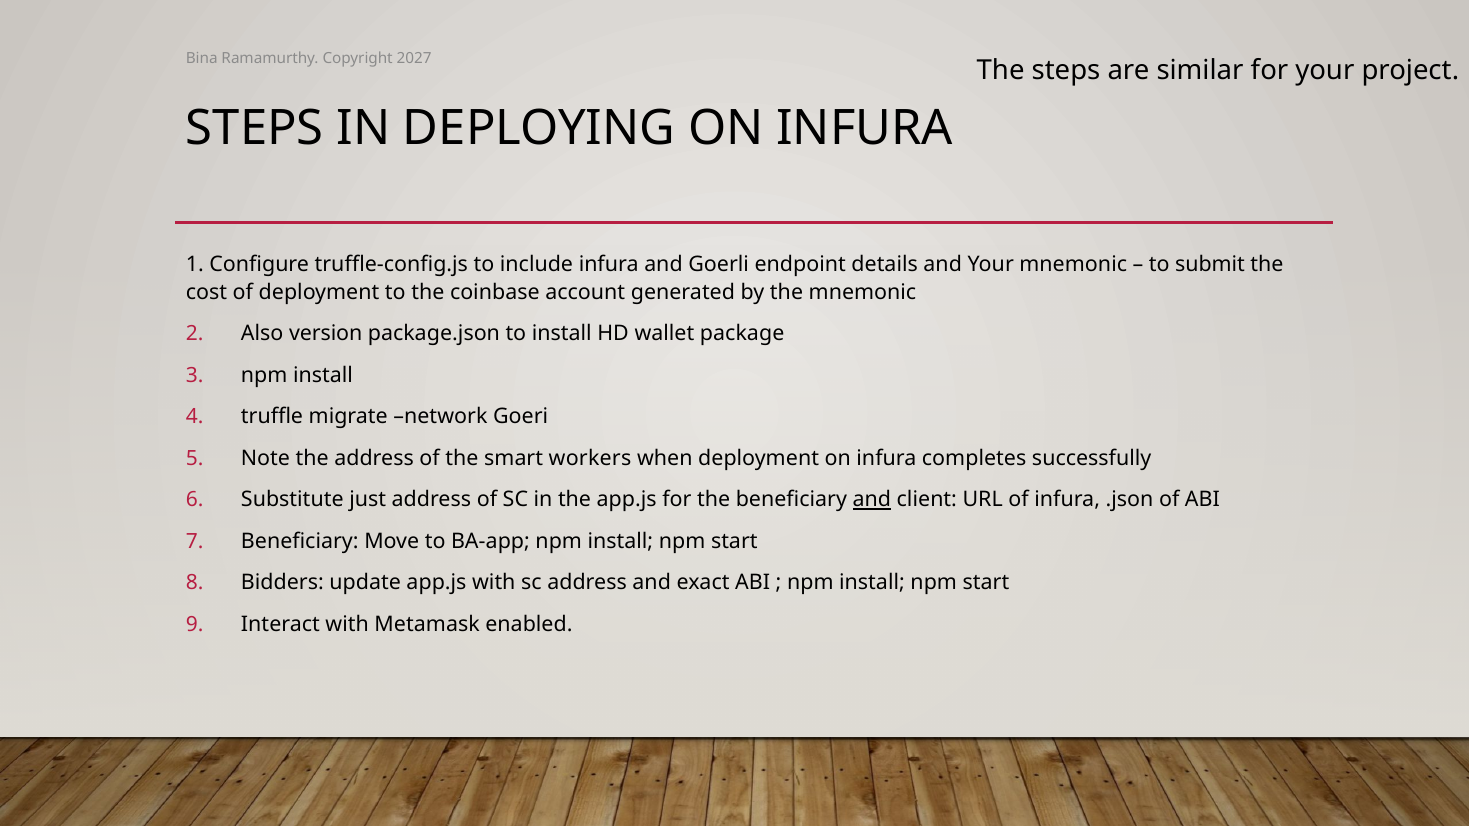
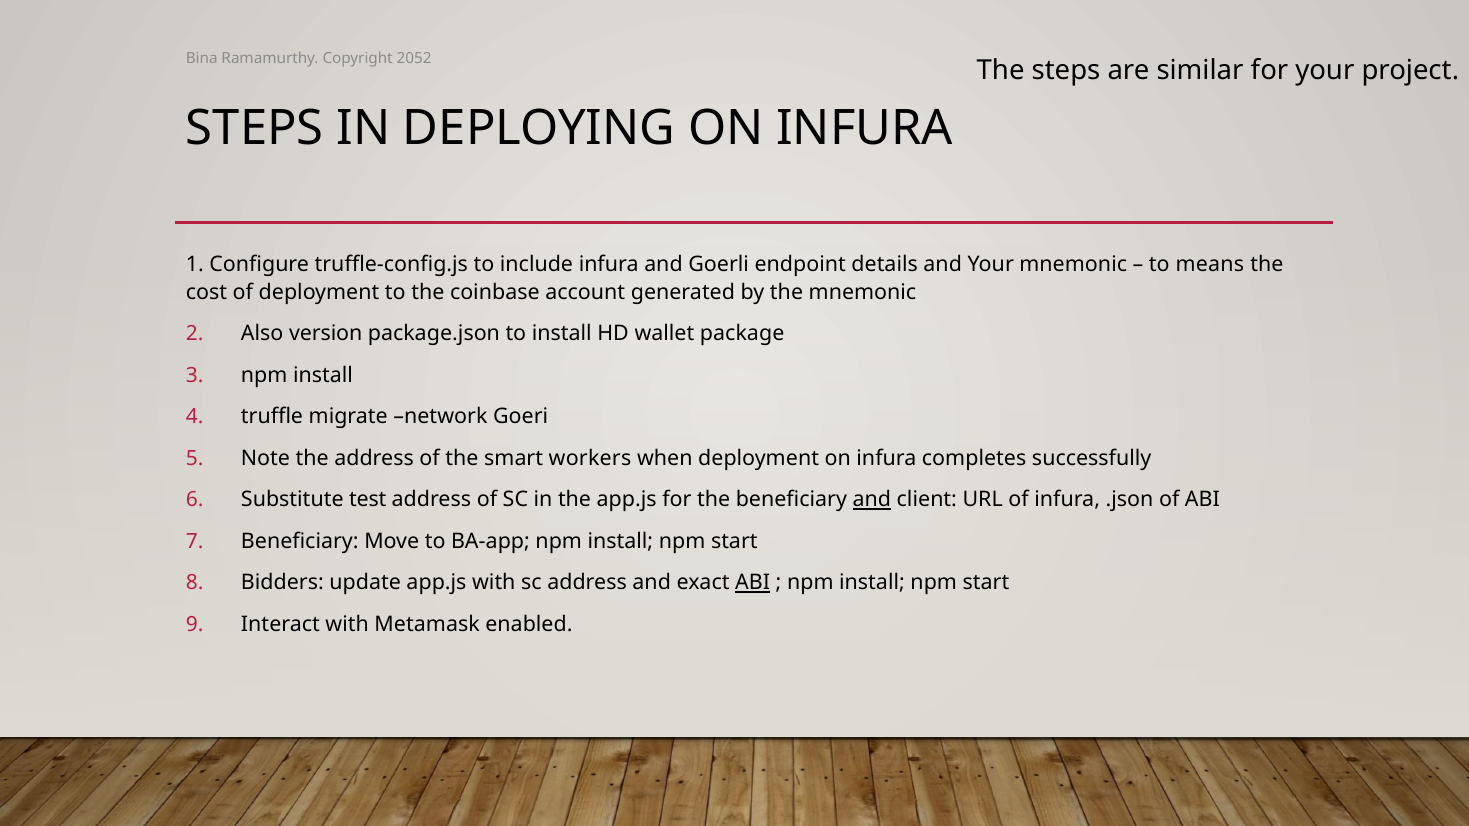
2027: 2027 -> 2052 (414, 58)
submit: submit -> means (1210, 265)
just: just -> test (368, 500)
ABI underline: none -> present (753, 583)
